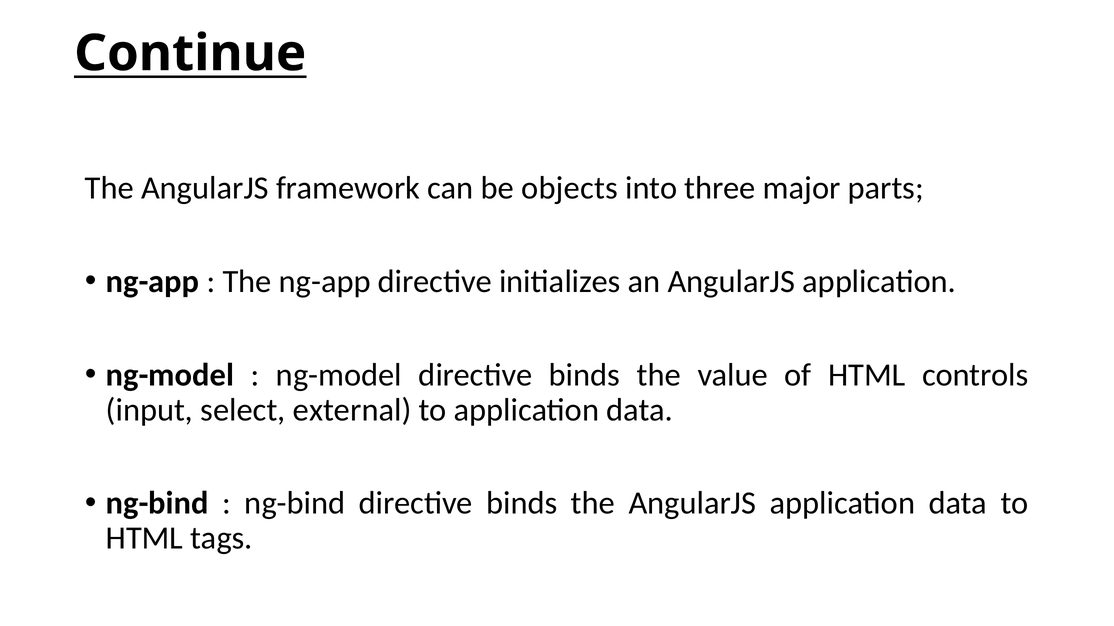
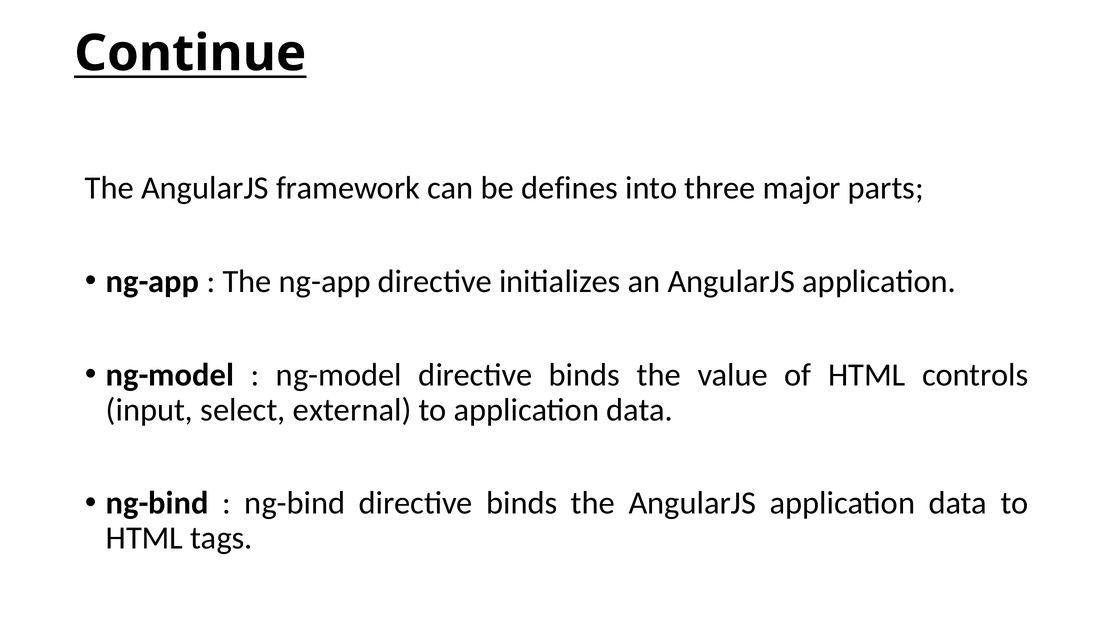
objects: objects -> defines (570, 188)
